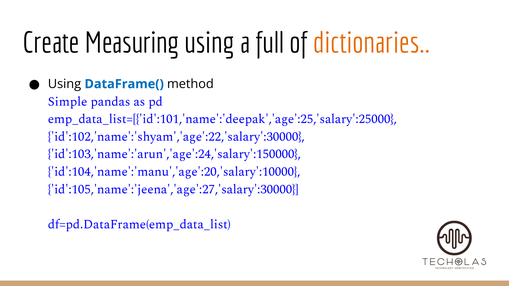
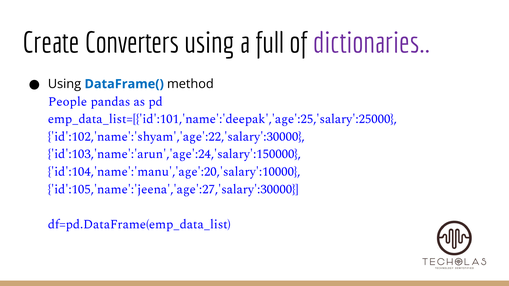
Measuring: Measuring -> Converters (132, 43)
dictionaries colour: orange -> purple (372, 43)
Simple: Simple -> People (68, 102)
